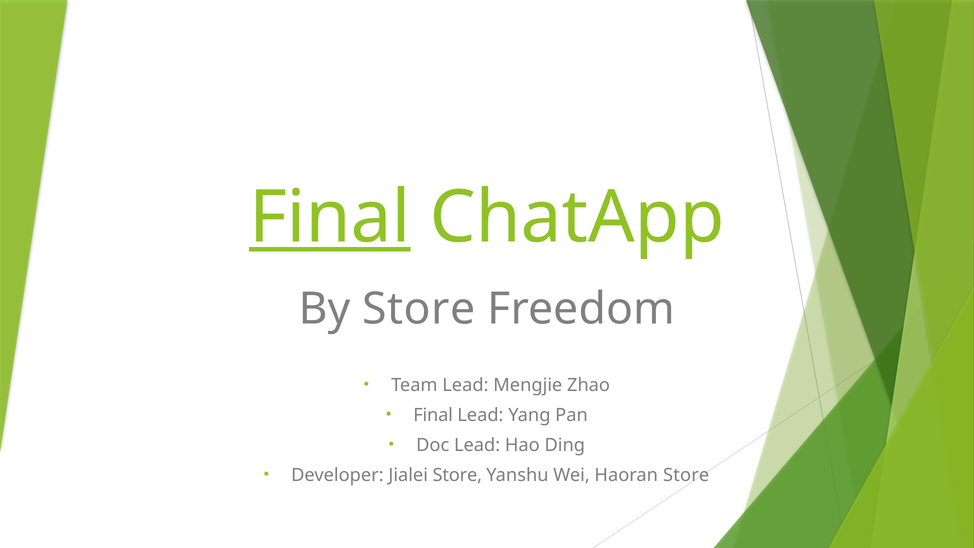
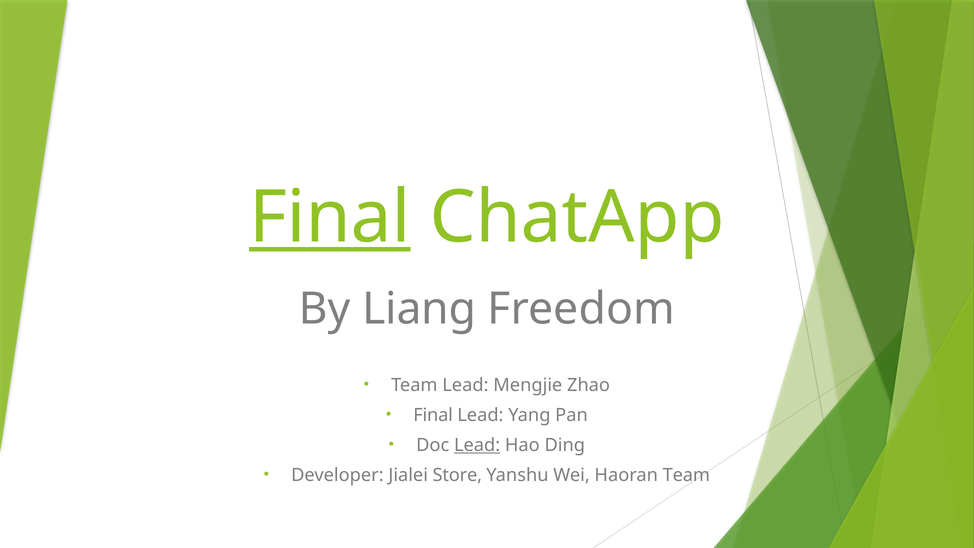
By Store: Store -> Liang (419, 309)
Lead underline: none -> present (477, 445)
Haoran Store: Store -> Team (686, 475)
